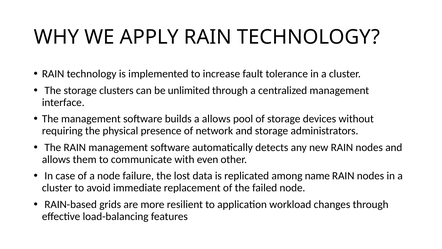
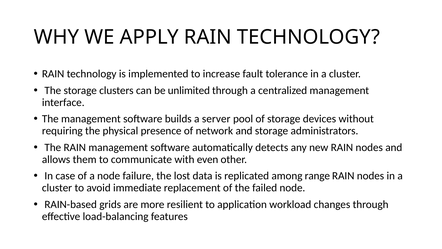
a allows: allows -> server (216, 119)
name: name -> range (317, 176)
